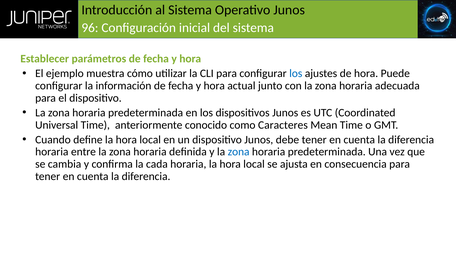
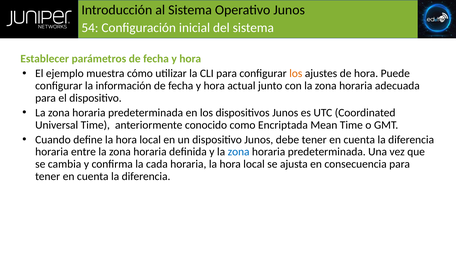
96: 96 -> 54 (90, 28)
los colour: blue -> orange (296, 74)
Caracteres: Caracteres -> Encriptada (283, 125)
